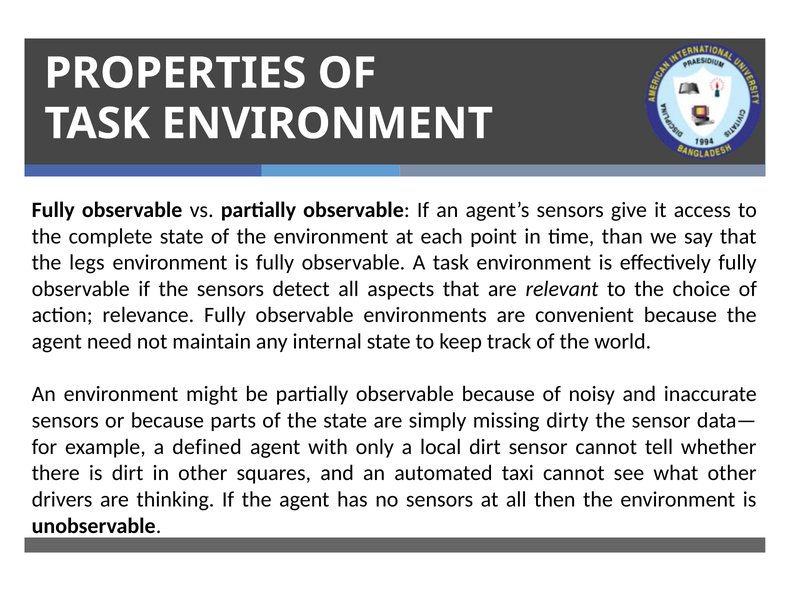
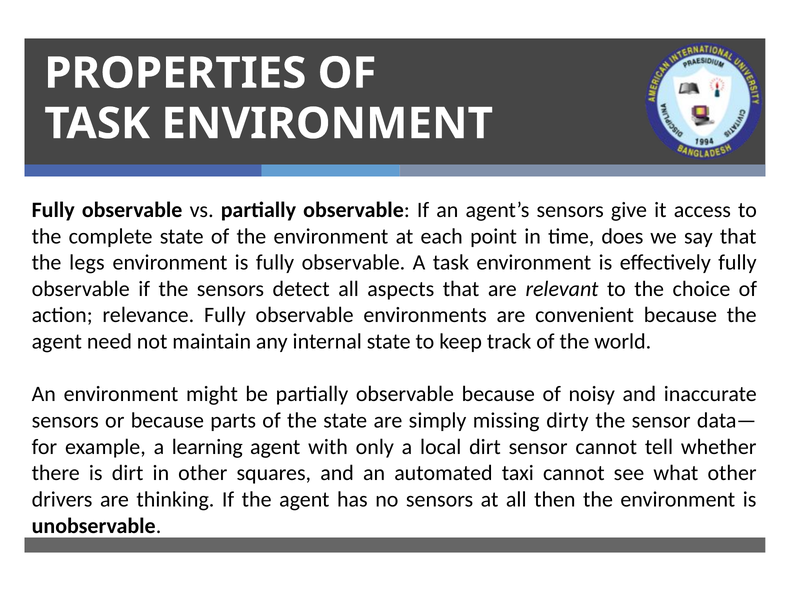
than: than -> does (622, 236)
defined: defined -> learning (207, 447)
